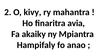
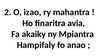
kivy: kivy -> izao (32, 12)
